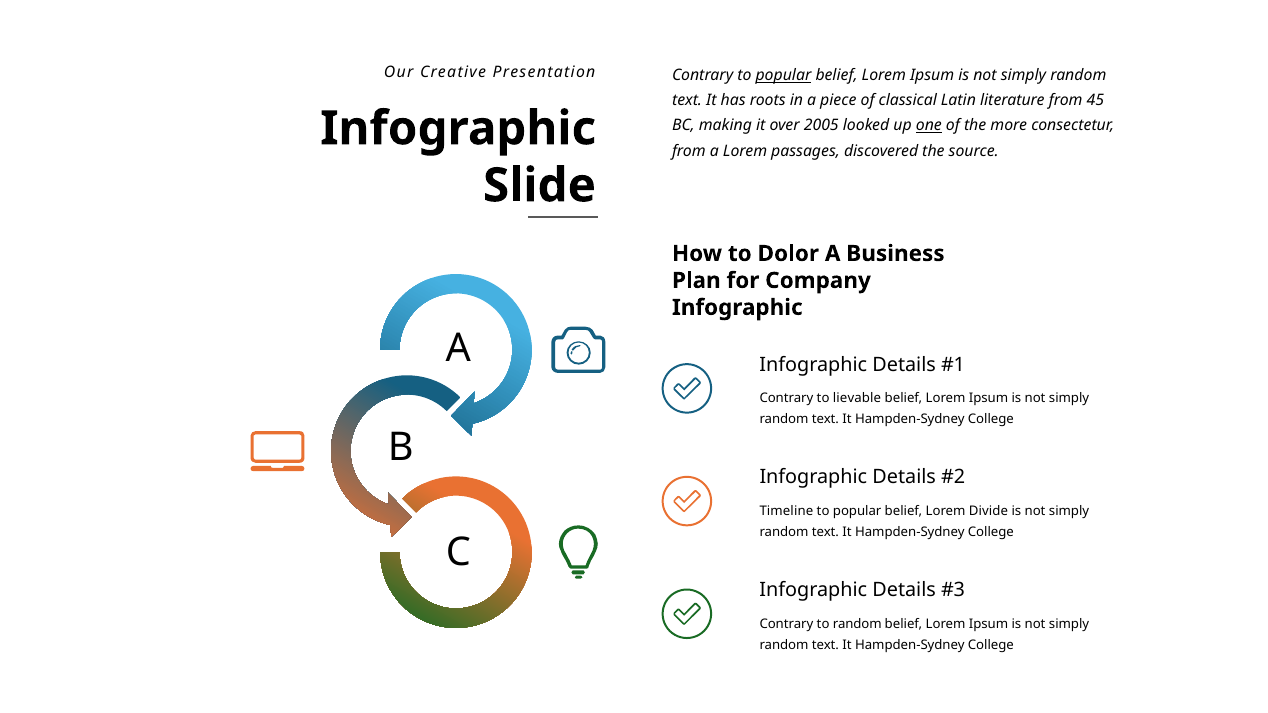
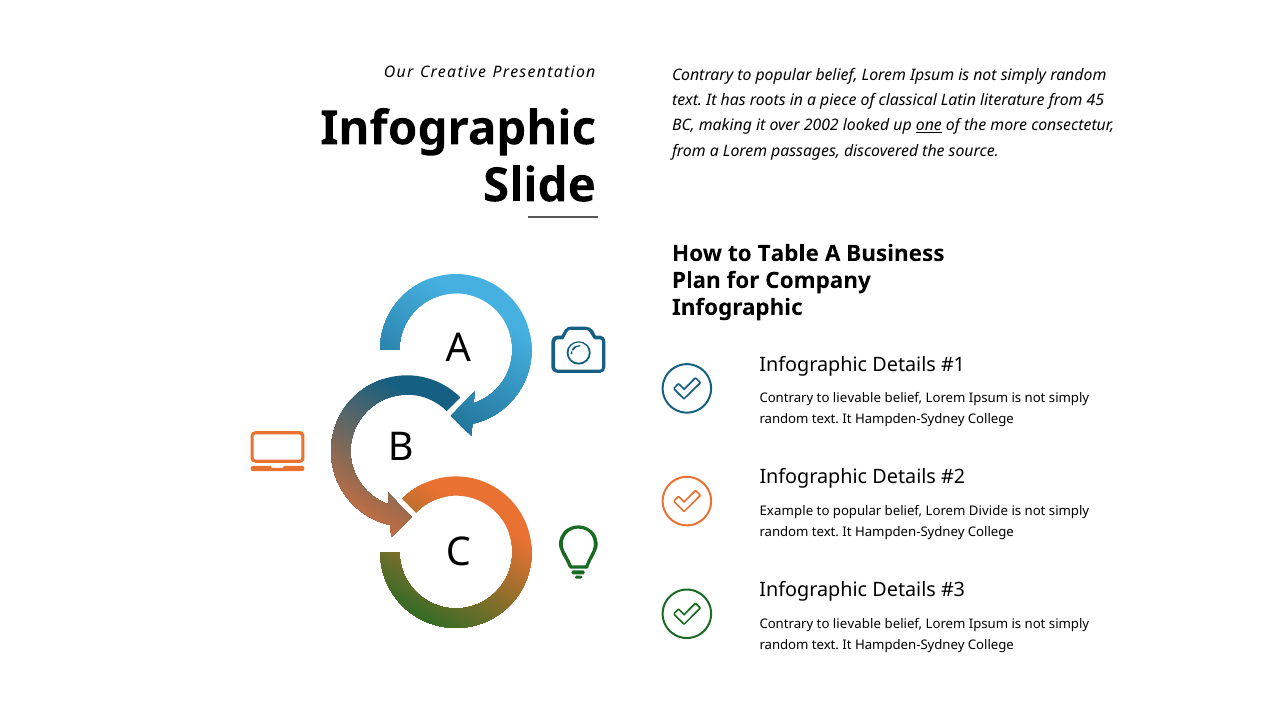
popular underline: present -> none (783, 76)
2005: 2005 -> 2002 (821, 126)
Dolor: Dolor -> Table (788, 254)
Timeline: Timeline -> Example (786, 511)
random: random -> lievable (857, 624)
